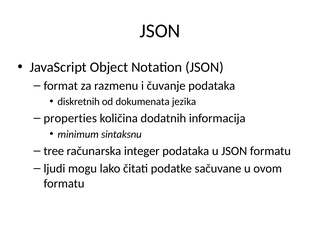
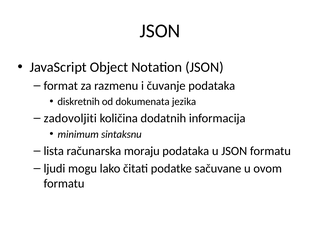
properties: properties -> zadovoljiti (70, 118)
tree: tree -> lista (54, 151)
integer: integer -> moraju (142, 151)
